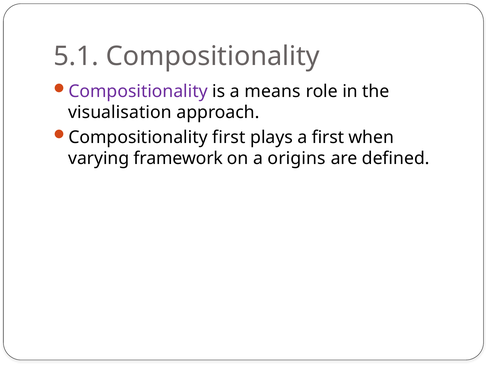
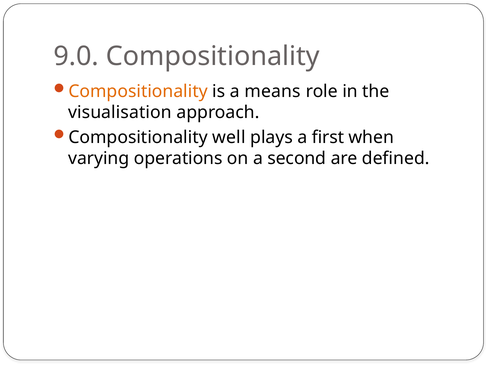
5.1: 5.1 -> 9.0 (76, 56)
Compositionality colour: purple -> orange (138, 91)
Compositionality first: first -> well (229, 137)
framework: framework -> operations (178, 158)
origins: origins -> second (297, 158)
